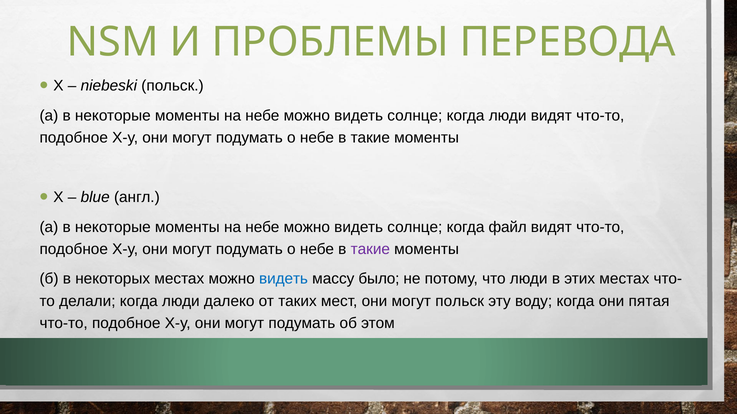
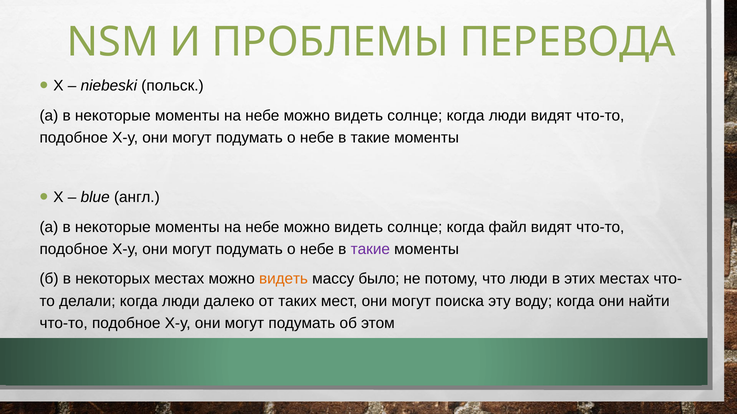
видеть colour: blue -> orange (284, 279)
могут польск: польск -> поиска (460, 301)
пятая: пятая -> найти (649, 301)
